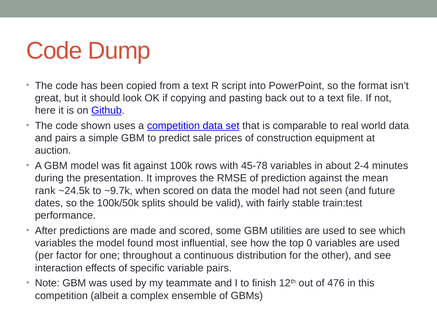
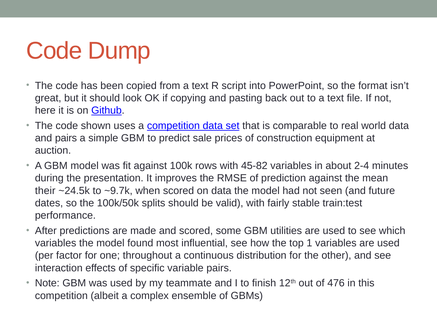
45-78: 45-78 -> 45-82 (254, 166)
rank: rank -> their (45, 190)
0: 0 -> 1 (309, 243)
